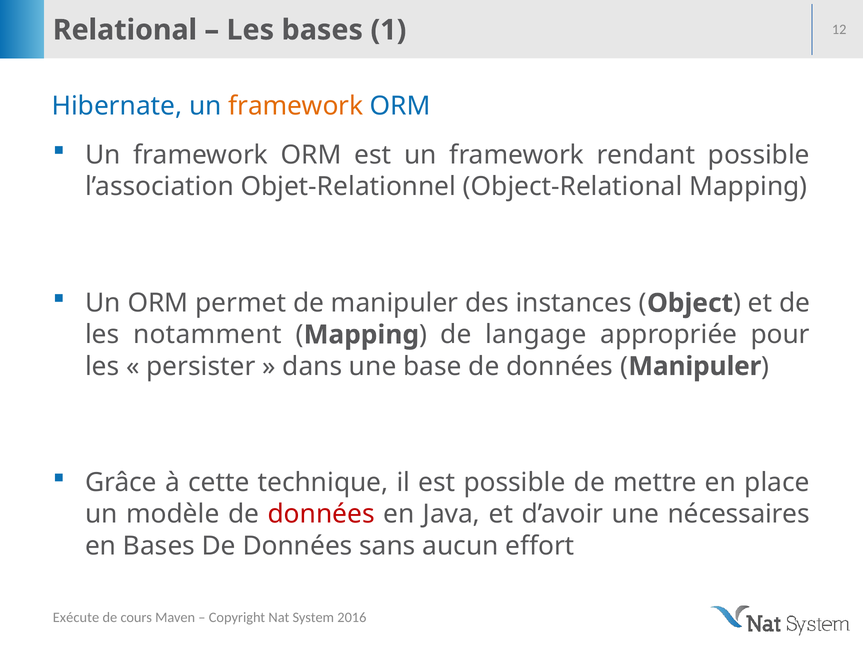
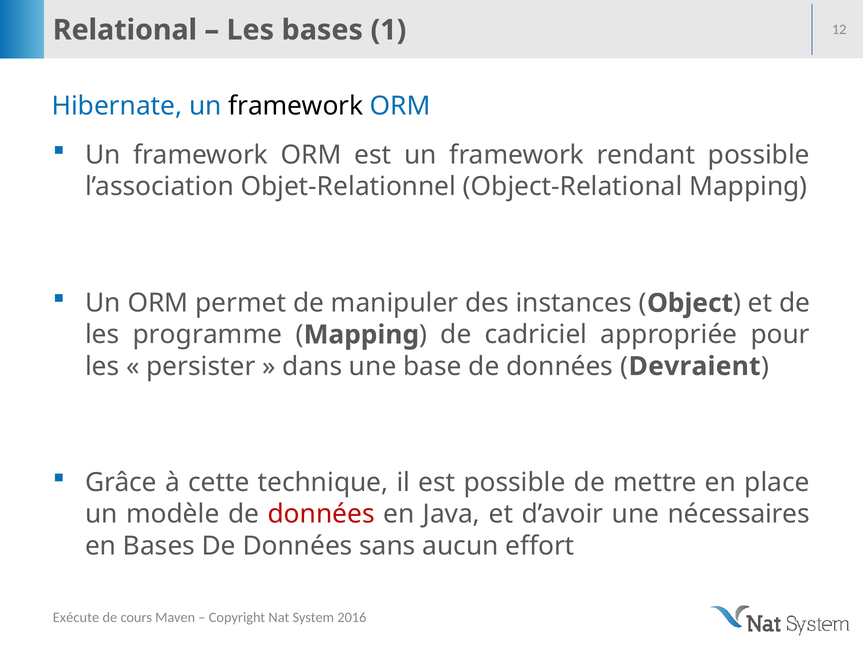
framework colour: orange -> black (296, 106)
notamment: notamment -> programme (207, 335)
langage: langage -> cadriciel (536, 335)
Manipuler: Manipuler -> Devraient (695, 366)
